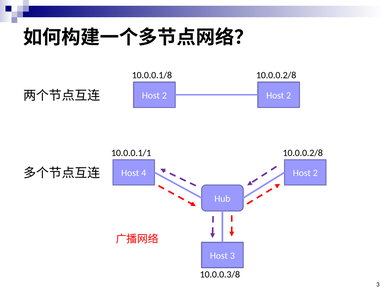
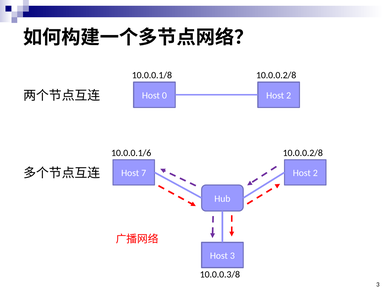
2: 2 -> 0 (164, 95)
10.0.0.1/1: 10.0.0.1/1 -> 10.0.0.1/6 (131, 153)
4: 4 -> 7 (144, 173)
